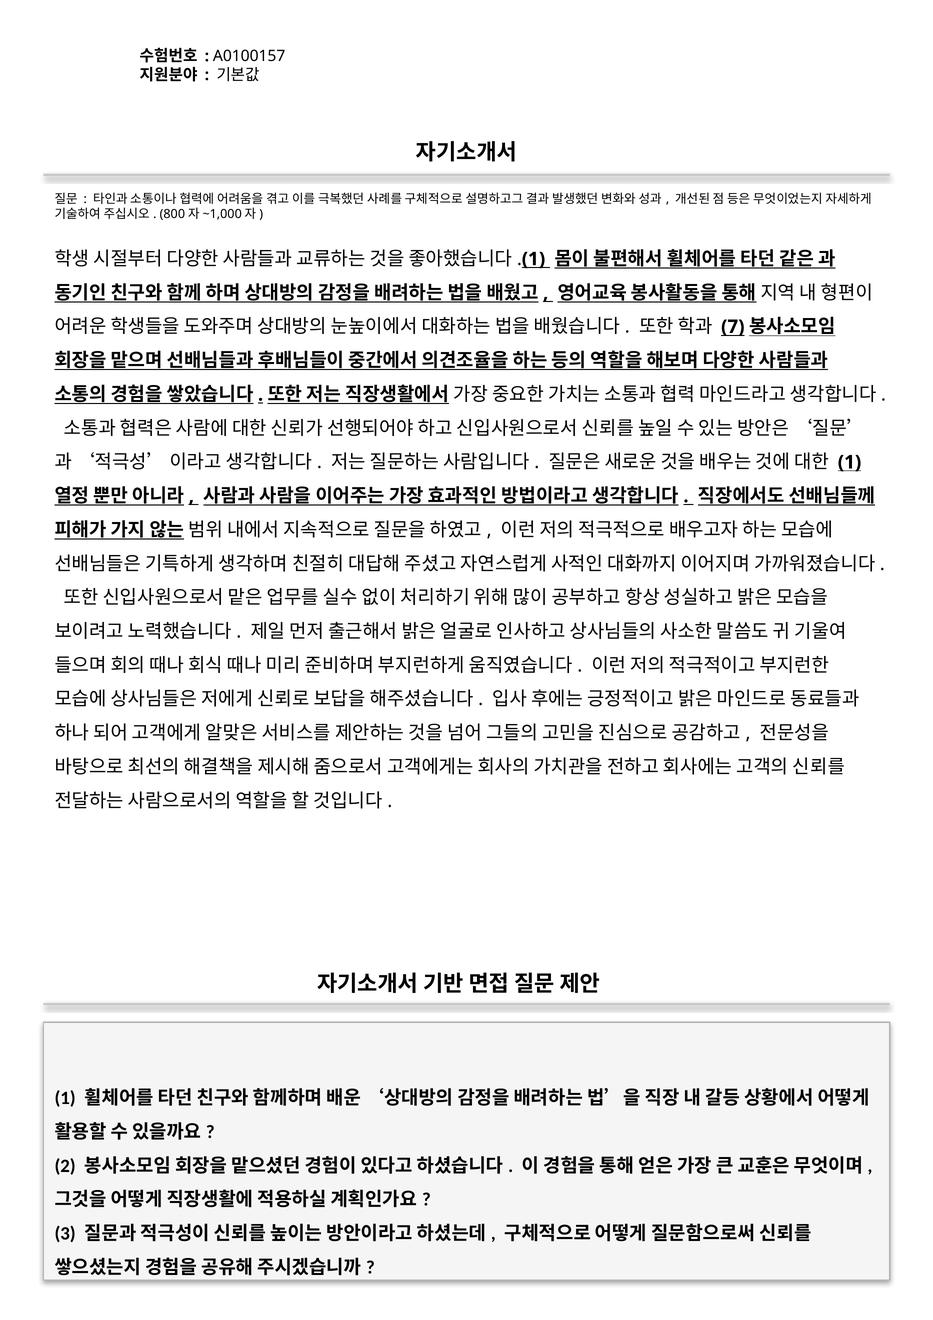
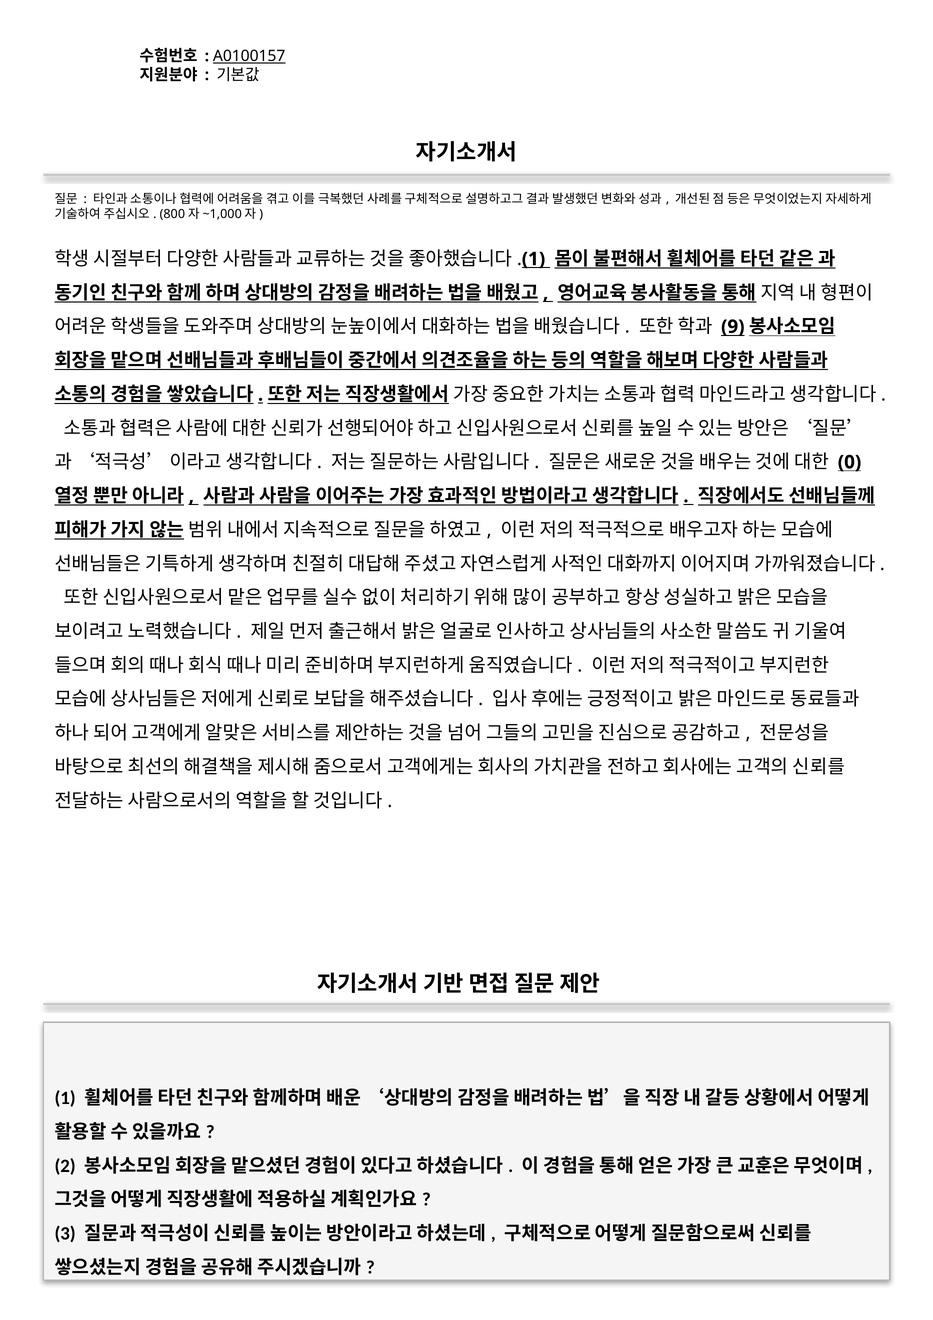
A0100157 underline: none -> present (249, 56)
7: 7 -> 9 (733, 327)
1: 1 -> 0 (850, 462)
